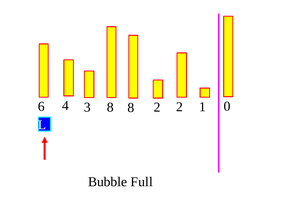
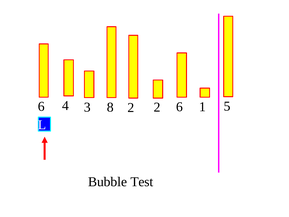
4 2: 2 -> 6 (179, 107)
6 8: 8 -> 2 (131, 108)
0: 0 -> 5 (227, 106)
Full: Full -> Test (142, 182)
